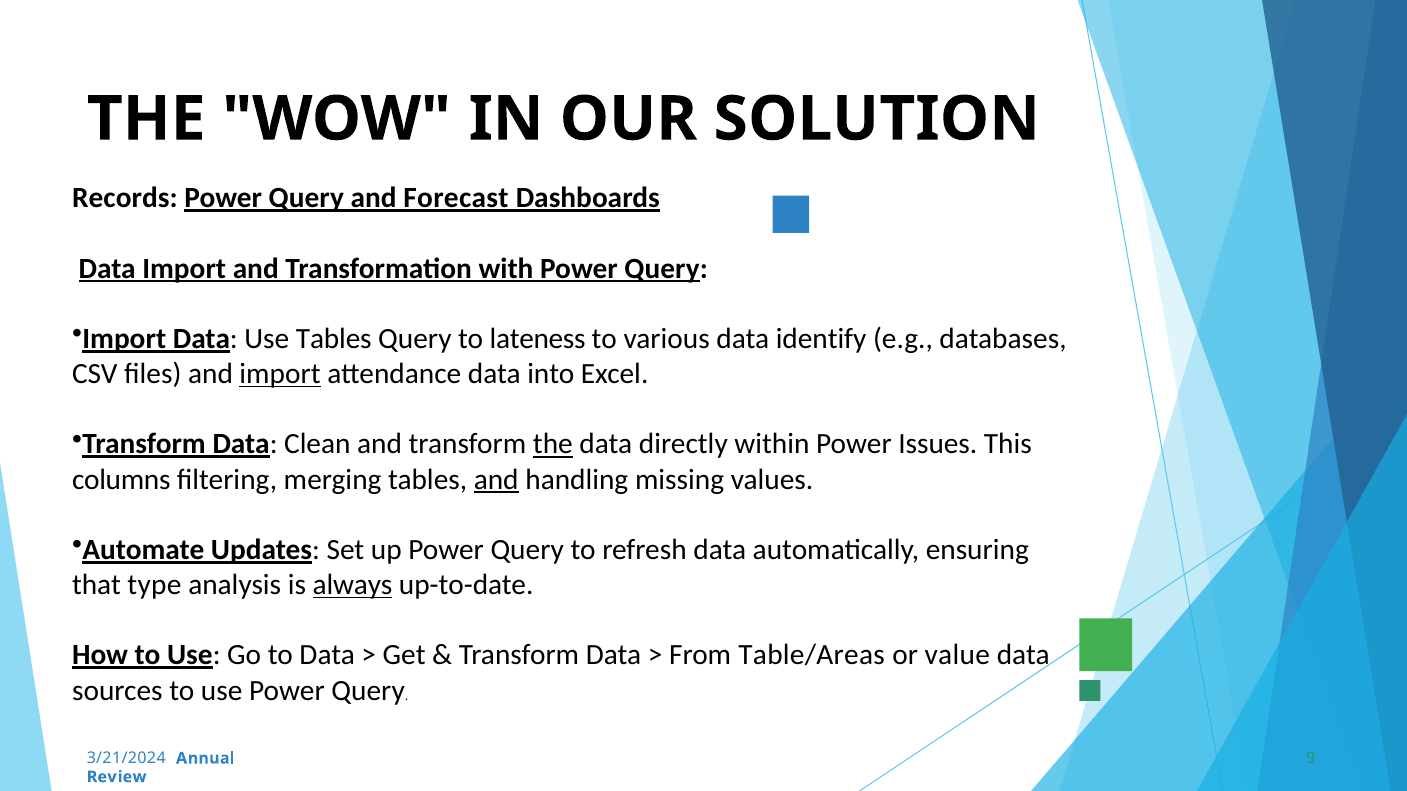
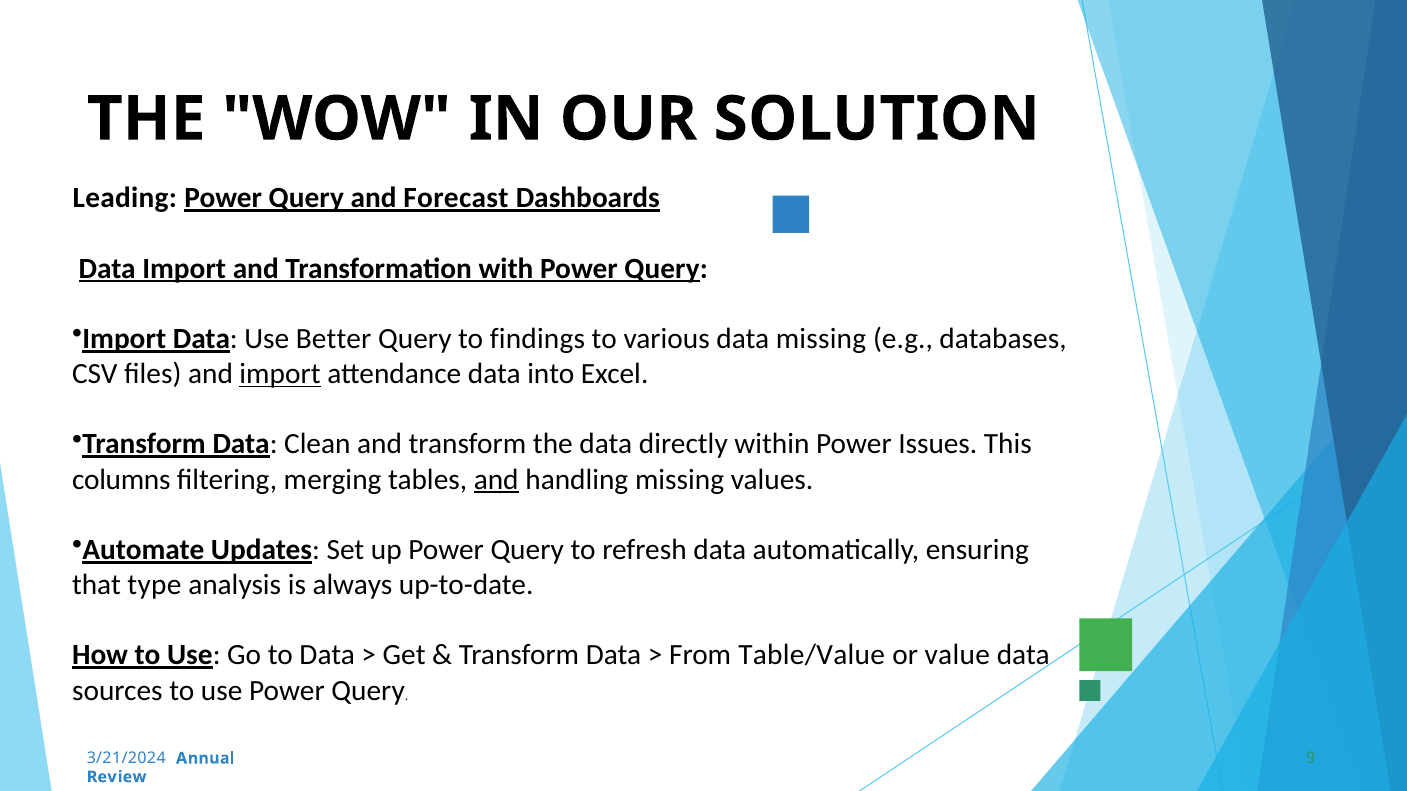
Records: Records -> Leading (125, 198)
Use Tables: Tables -> Better (334, 339)
lateness: lateness -> findings (537, 339)
data identify: identify -> missing (821, 339)
the underline: present -> none (553, 444)
always underline: present -> none (353, 585)
Table/Areas: Table/Areas -> Table/Value (812, 656)
